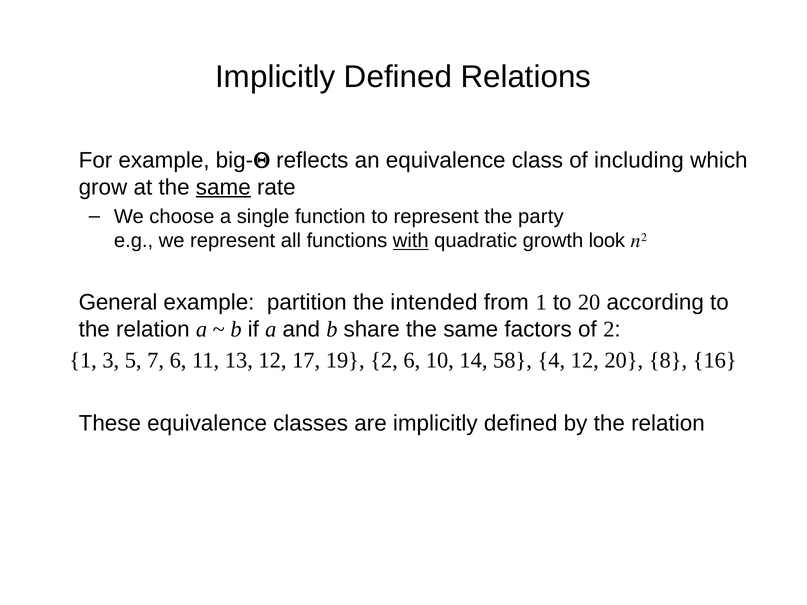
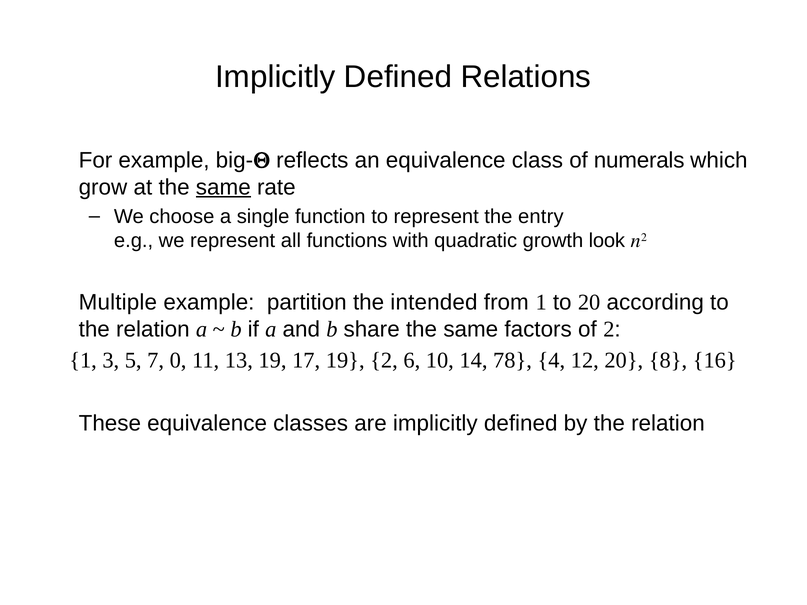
including: including -> numerals (639, 160)
party: party -> entry (541, 217)
with underline: present -> none (411, 241)
General: General -> Multiple (118, 302)
7 6: 6 -> 0 (178, 361)
13 12: 12 -> 19 (272, 361)
58: 58 -> 78 (512, 361)
